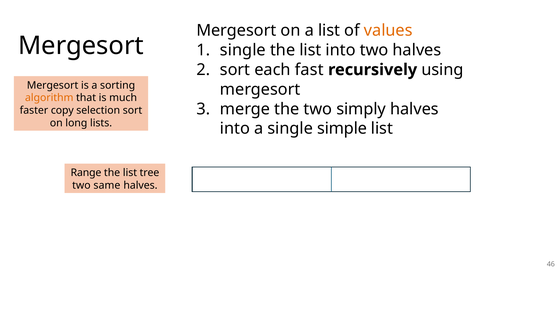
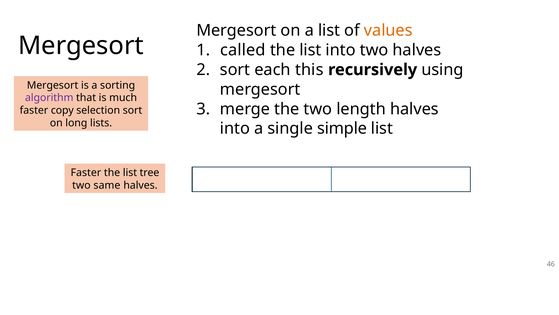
single: single -> called (243, 50)
fast: fast -> this (309, 70)
algorithm colour: orange -> purple (49, 98)
simply: simply -> length (361, 109)
Range: Range -> Faster (86, 172)
